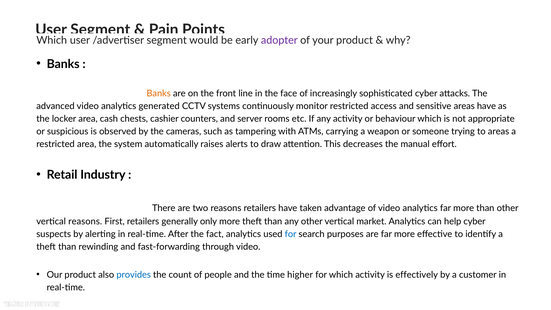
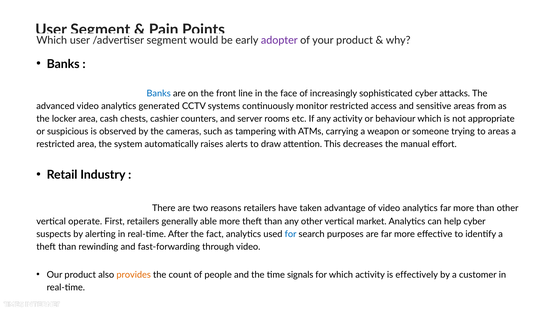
Banks colour: orange -> blue (159, 94)
areas have: have -> from (486, 106)
vertical reasons: reasons -> operate (85, 221)
only: only -> able (208, 221)
provides colour: blue -> orange (134, 275)
higher: higher -> signals (300, 275)
